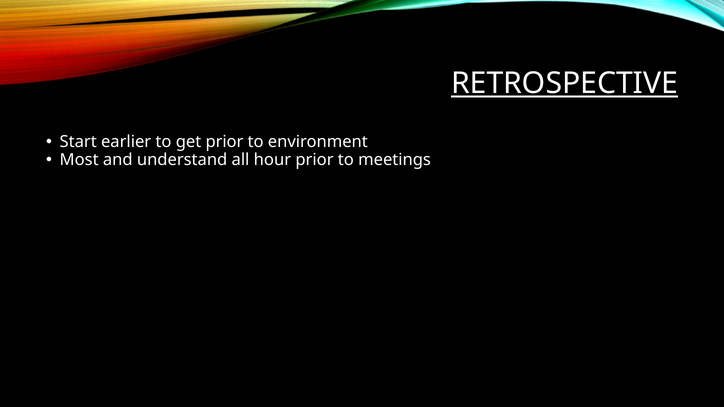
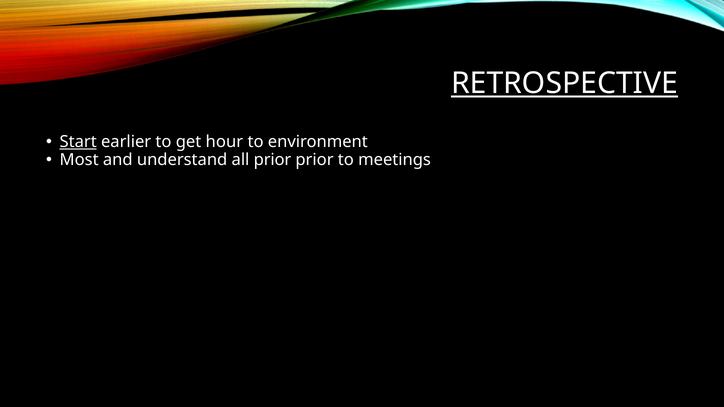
Start underline: none -> present (78, 142)
get prior: prior -> hour (224, 142)
all hour: hour -> prior (273, 160)
